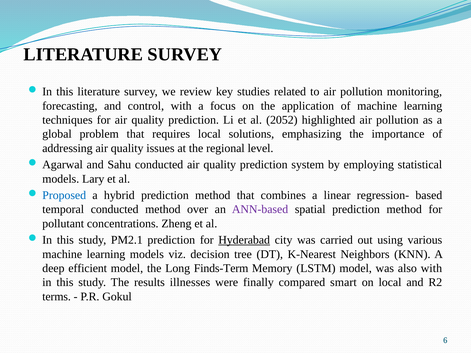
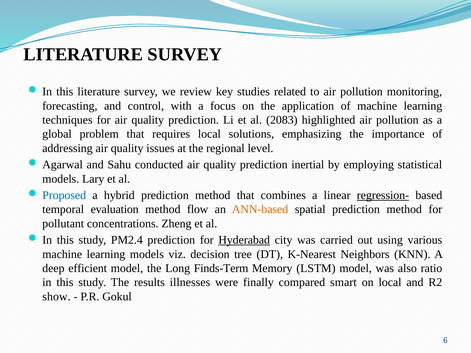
2052: 2052 -> 2083 (282, 120)
system: system -> inertial (308, 165)
regression- underline: none -> present (383, 195)
temporal conducted: conducted -> evaluation (115, 210)
over: over -> flow (198, 210)
ANN-based colour: purple -> orange (260, 210)
PM2.1: PM2.1 -> PM2.4 (127, 240)
also with: with -> ratio (431, 268)
terms: terms -> show (56, 297)
